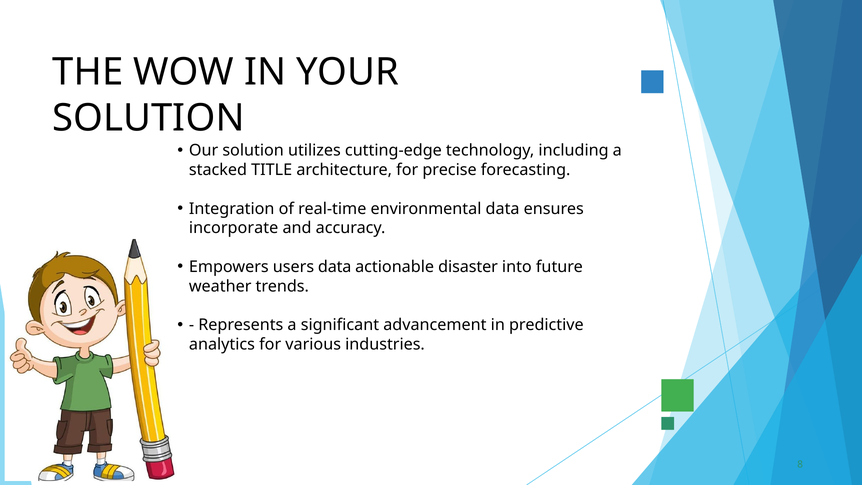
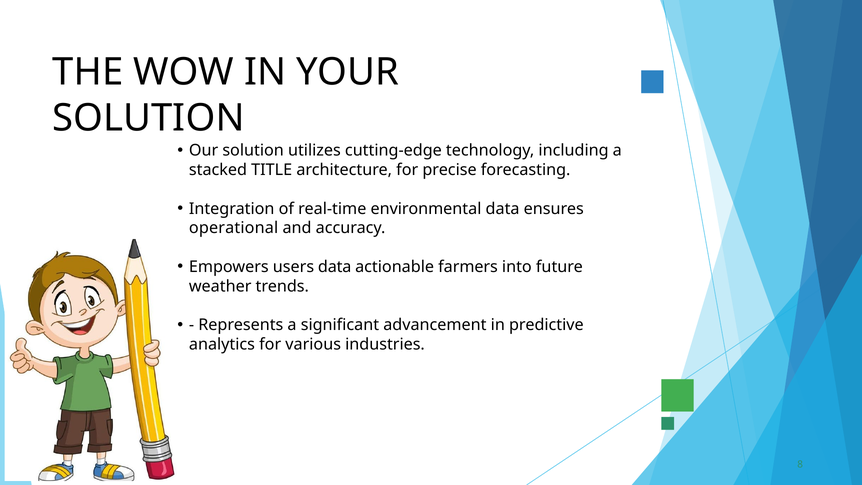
incorporate: incorporate -> operational (234, 228)
disaster: disaster -> farmers (468, 267)
